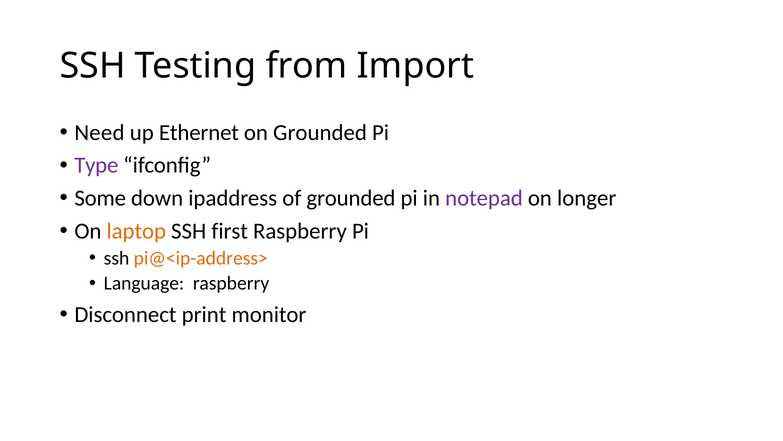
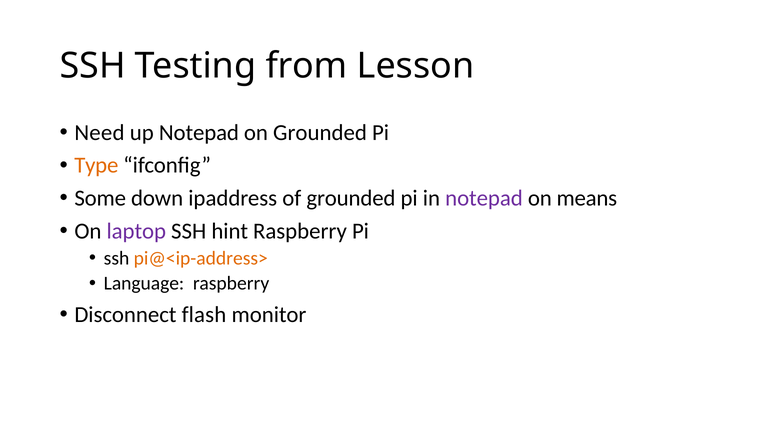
Import: Import -> Lesson (415, 66)
up Ethernet: Ethernet -> Notepad (199, 132)
Type colour: purple -> orange (96, 165)
longer: longer -> means (587, 198)
laptop colour: orange -> purple (136, 231)
first: first -> hint (230, 231)
print: print -> flash (204, 314)
